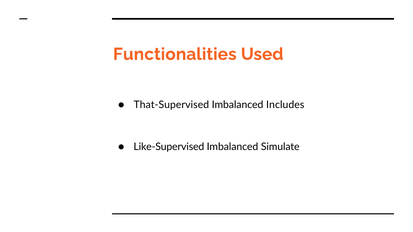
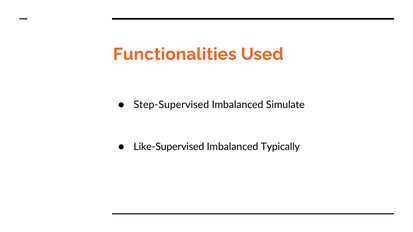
That-Supervised: That-Supervised -> Step-Supervised (171, 105)
Includes: Includes -> Simulate (285, 105)
Simulate: Simulate -> Typically (280, 147)
